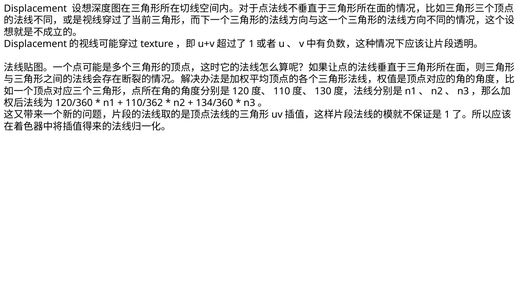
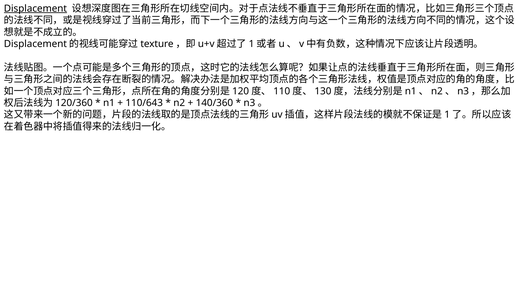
Displacement underline: none -> present (35, 9)
110/362: 110/362 -> 110/643 (144, 103)
134/360: 134/360 -> 140/360 (214, 103)
